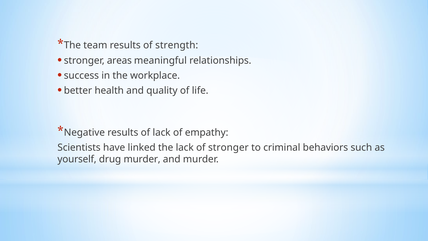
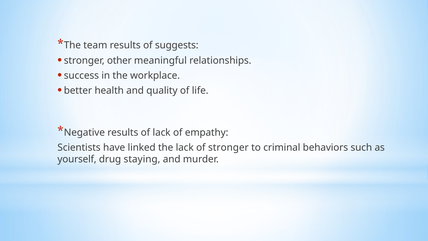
strength: strength -> suggests (177, 45)
areas: areas -> other (119, 60)
drug murder: murder -> staying (142, 159)
